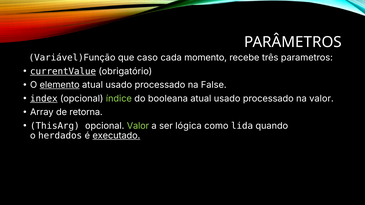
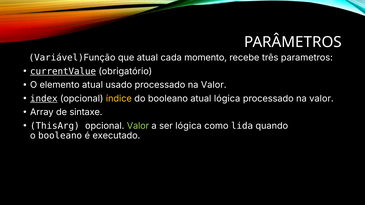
que caso: caso -> atual (147, 58)
elemento underline: present -> none (60, 85)
False: False -> Valor (214, 85)
índice colour: light green -> yellow (119, 99)
do booleana: booleana -> booleano (168, 99)
usado: usado -> lógica (227, 99)
retorna: retorna -> sintaxe (86, 112)
o herdados: herdados -> booleano (60, 136)
executado underline: present -> none (116, 136)
